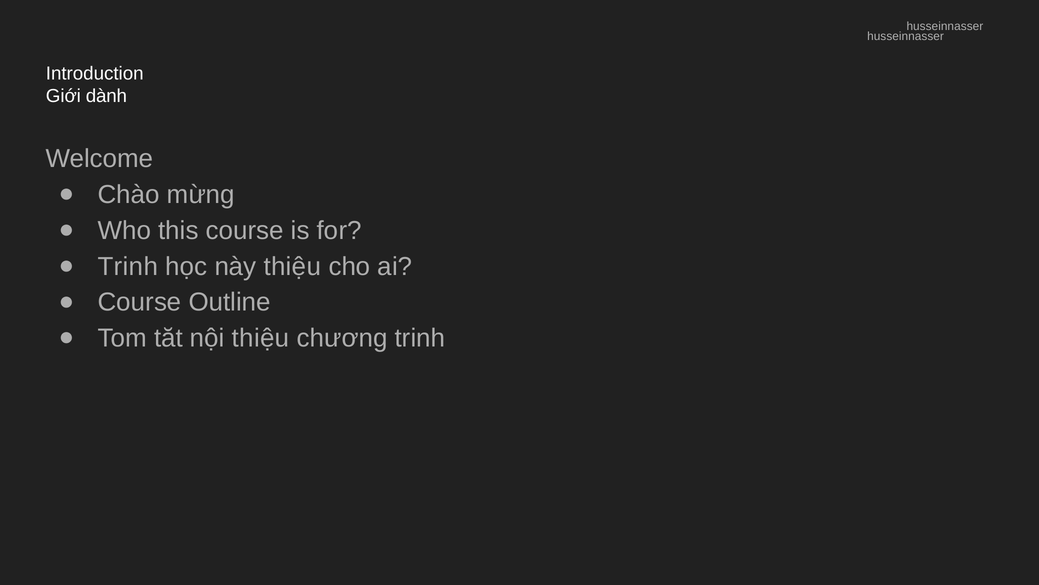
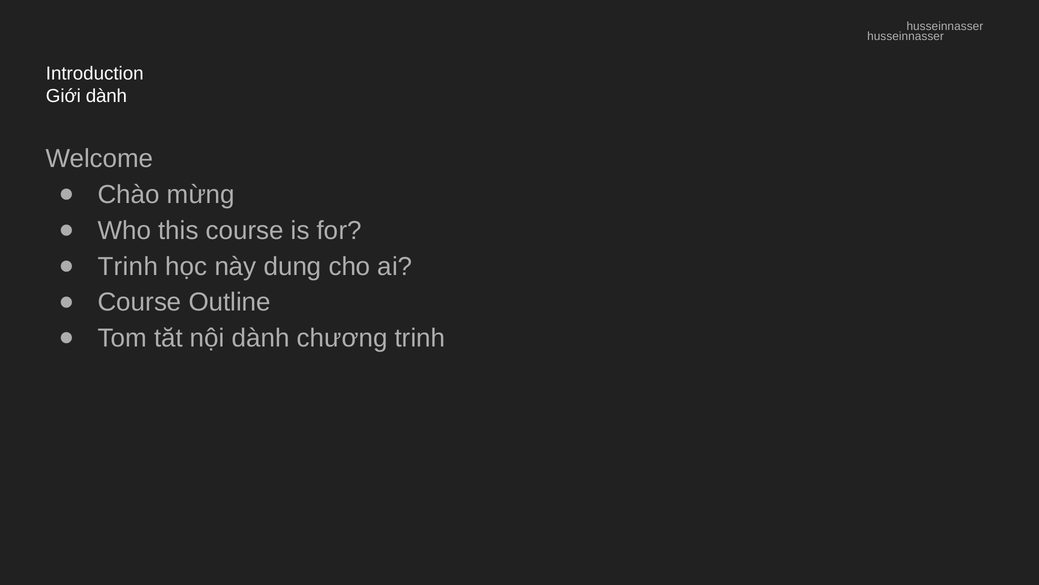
này thiệu: thiệu -> dung (293, 266)
nội thiệu: thiệu -> dành (261, 338)
